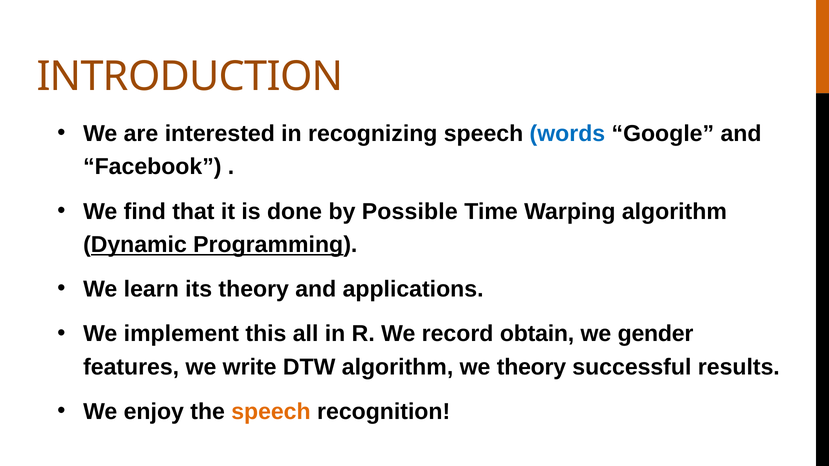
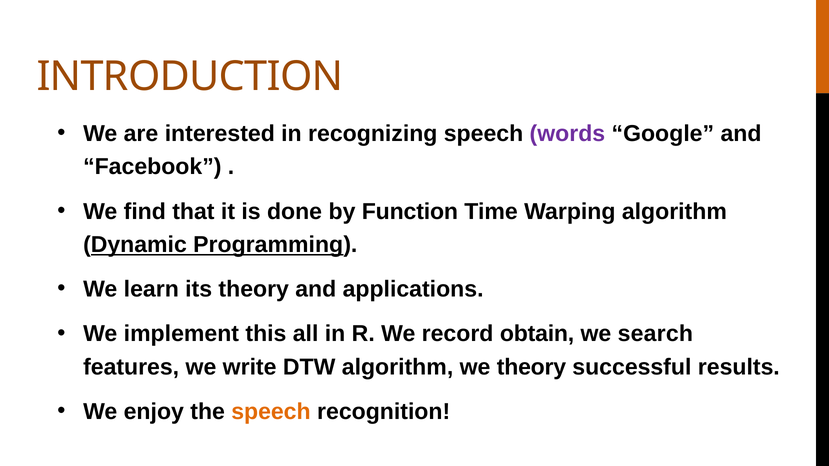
words colour: blue -> purple (567, 134)
Possible: Possible -> Function (410, 212)
gender: gender -> search (655, 334)
